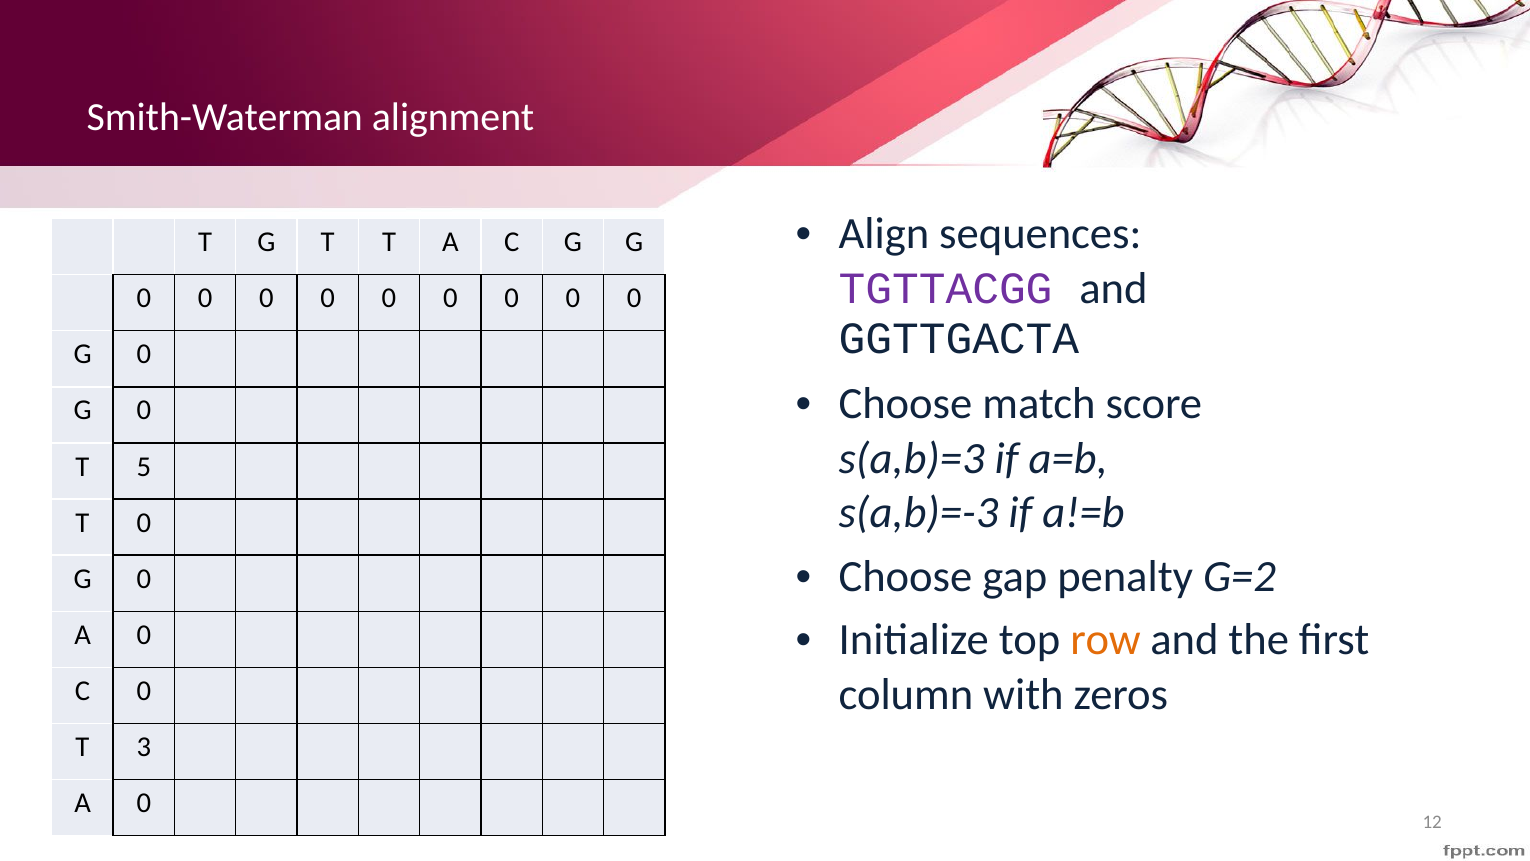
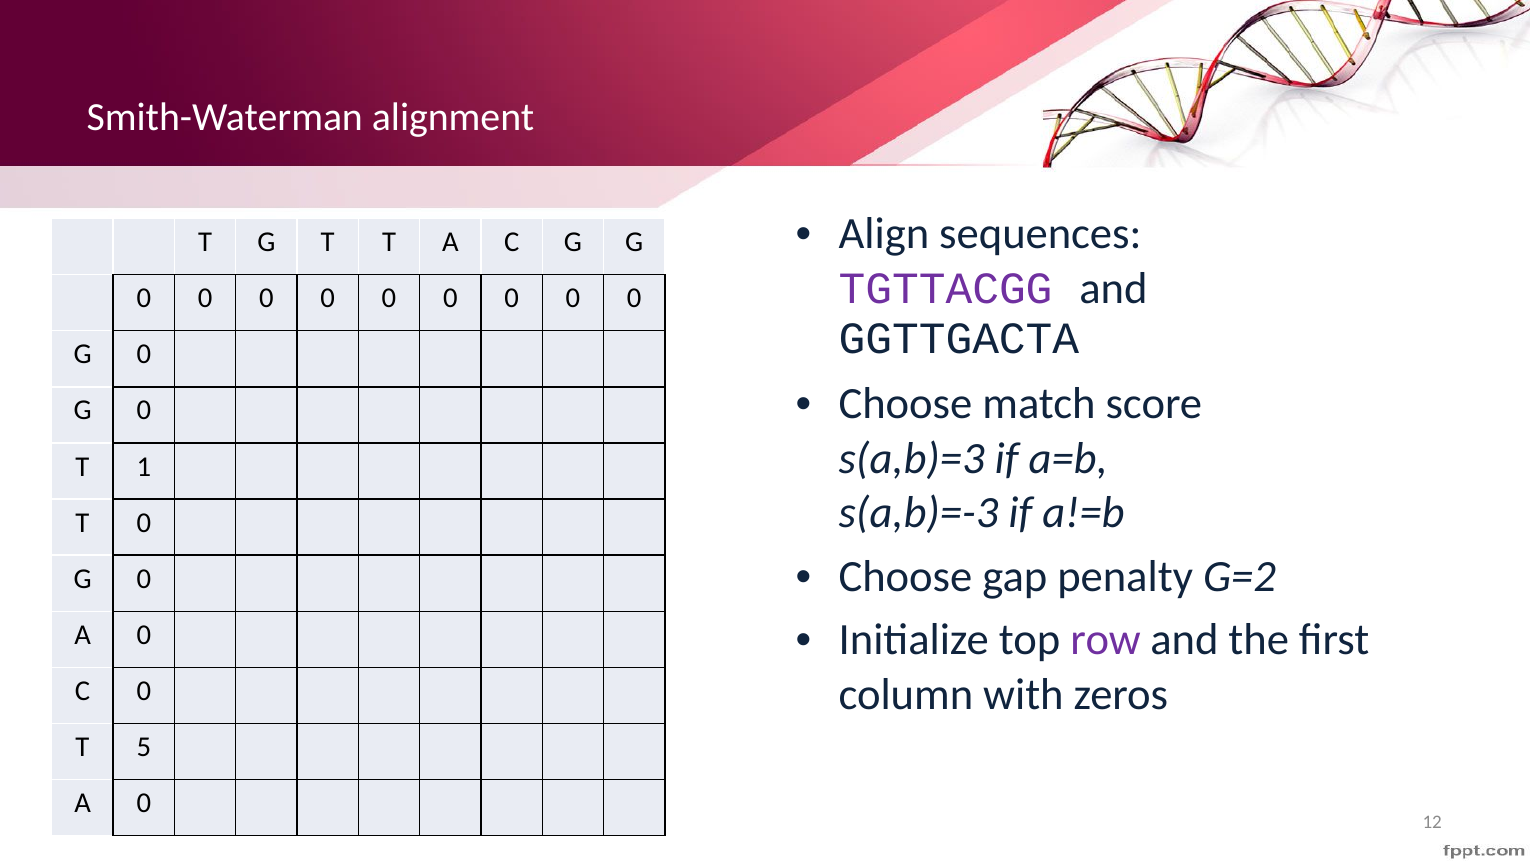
5: 5 -> 1 (144, 466)
row colour: orange -> purple (1106, 640)
3: 3 -> 5 (144, 747)
